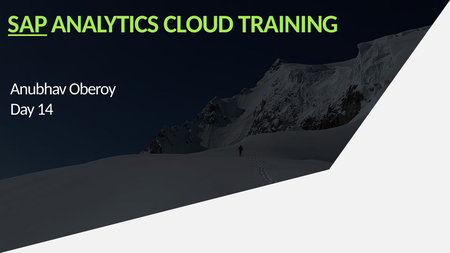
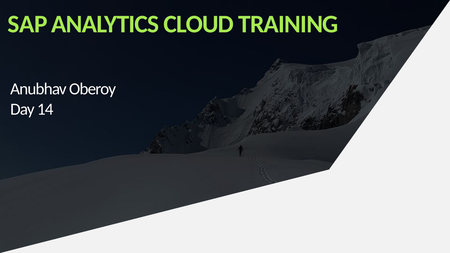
SAP underline: present -> none (27, 24)
